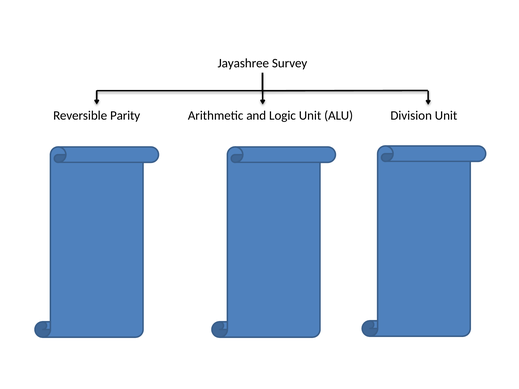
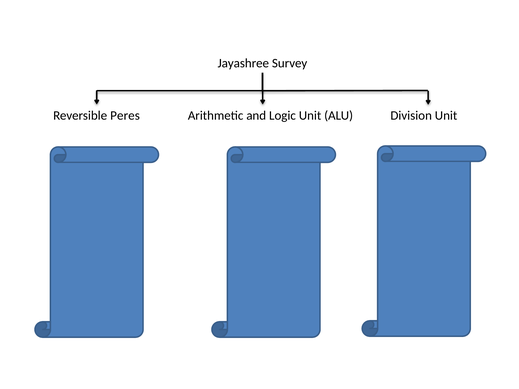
Parity: Parity -> Peres (125, 116)
